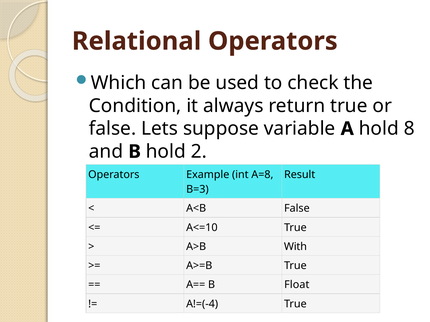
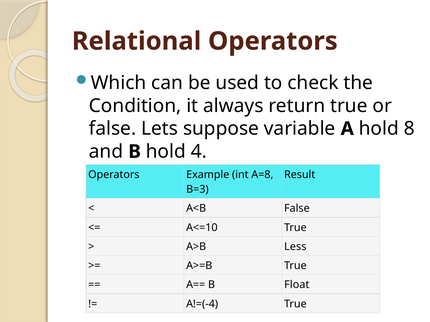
2: 2 -> 4 (199, 152)
With: With -> Less (295, 247)
